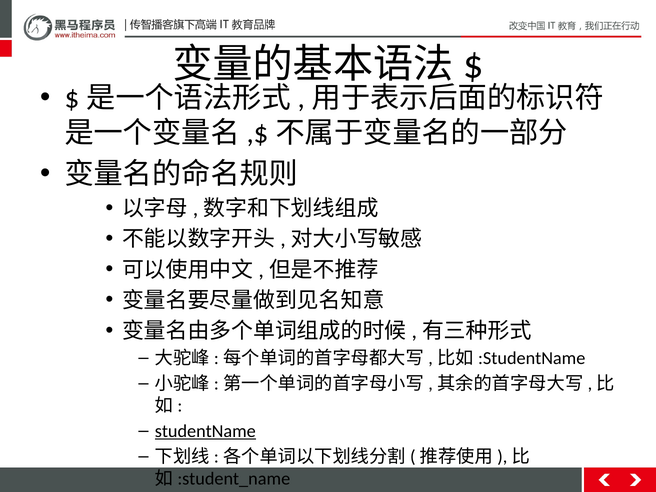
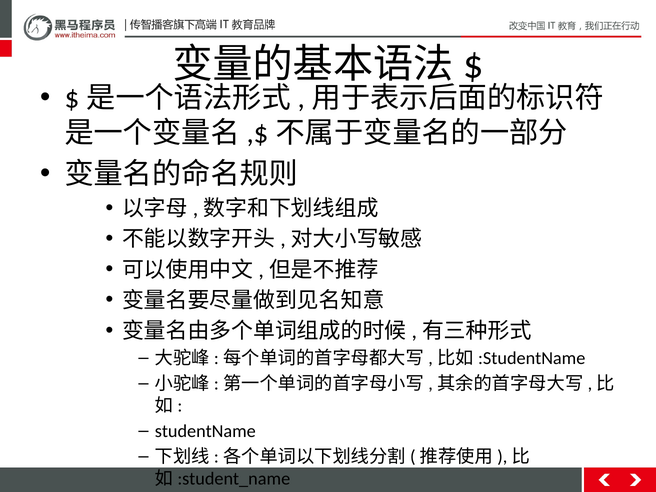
studentName underline: present -> none (205, 431)
